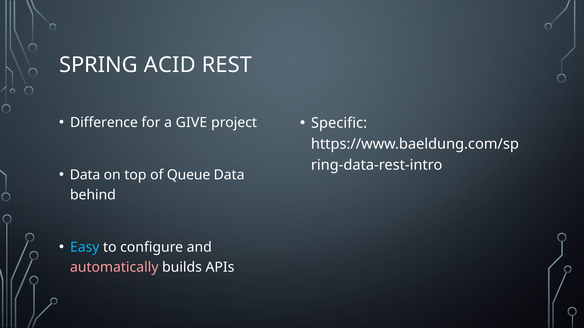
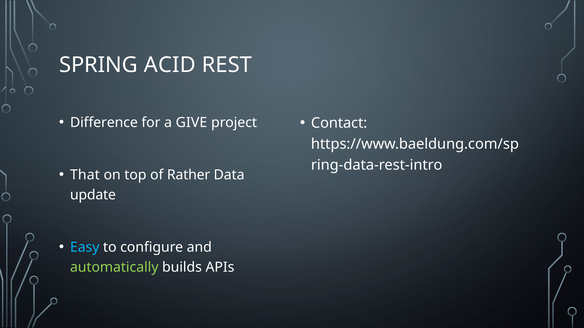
Specific: Specific -> Contact (339, 123)
Data: Data -> That (85, 175)
Queue: Queue -> Rather (189, 175)
behind: behind -> update (93, 195)
automatically colour: pink -> light green (114, 268)
